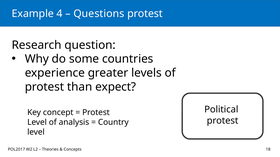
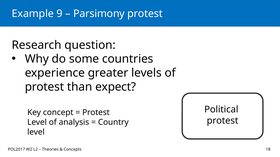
4: 4 -> 9 (60, 14)
Questions: Questions -> Parsimony (99, 14)
